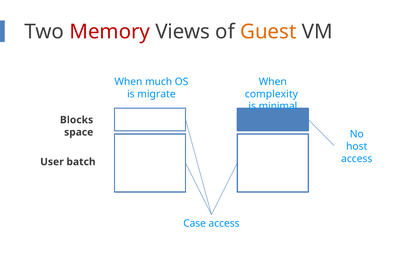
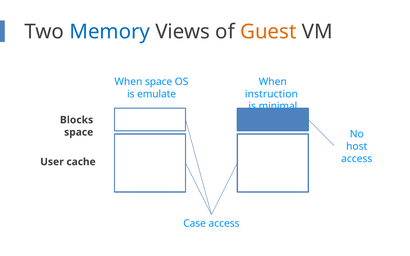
Memory colour: red -> blue (110, 32)
When much: much -> space (159, 82)
migrate: migrate -> emulate (157, 94)
complexity: complexity -> instruction (271, 94)
batch: batch -> cache (81, 162)
